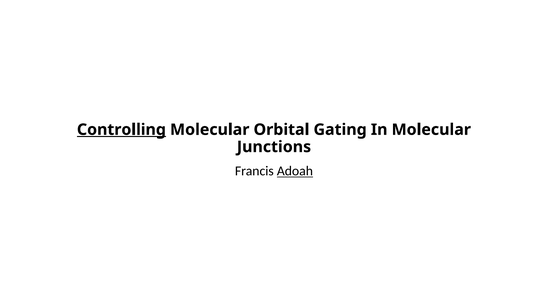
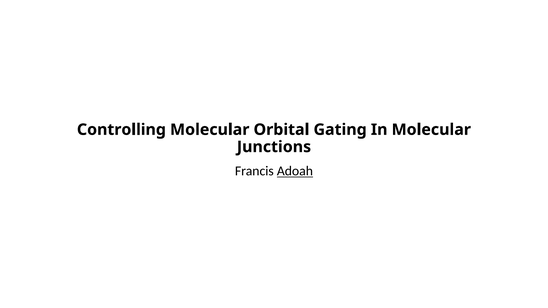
Controlling underline: present -> none (121, 130)
